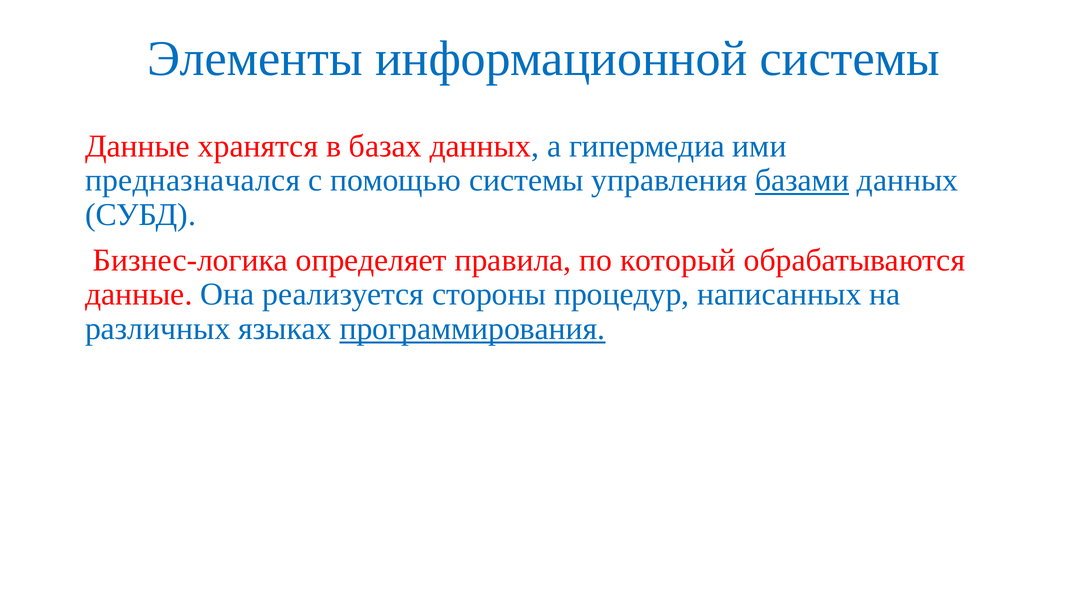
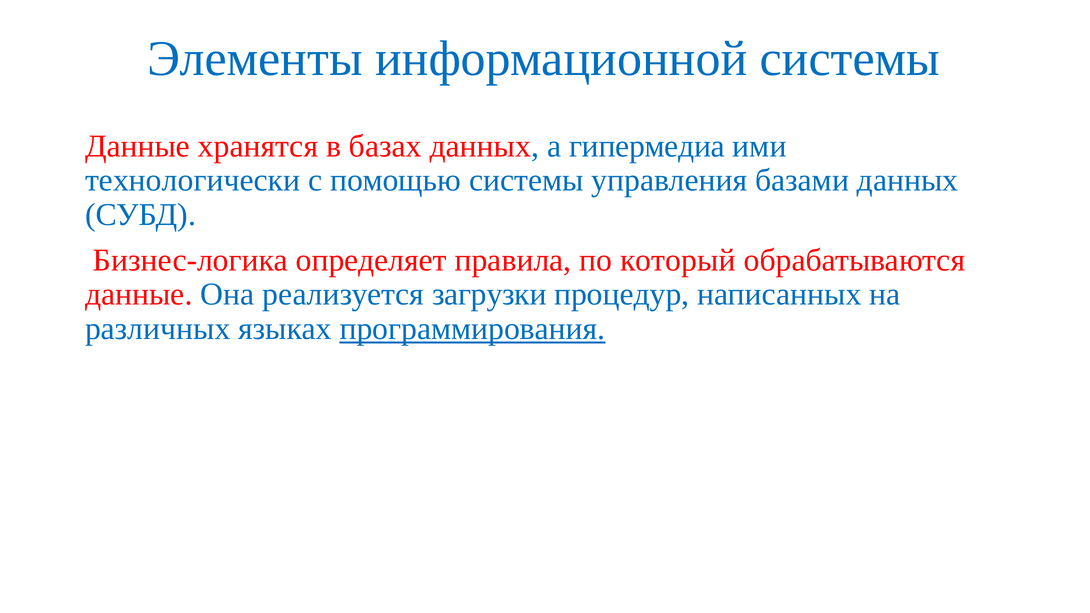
предназначался: предназначался -> технологически (193, 180)
базами underline: present -> none (802, 180)
стороны: стороны -> загрузки (489, 295)
